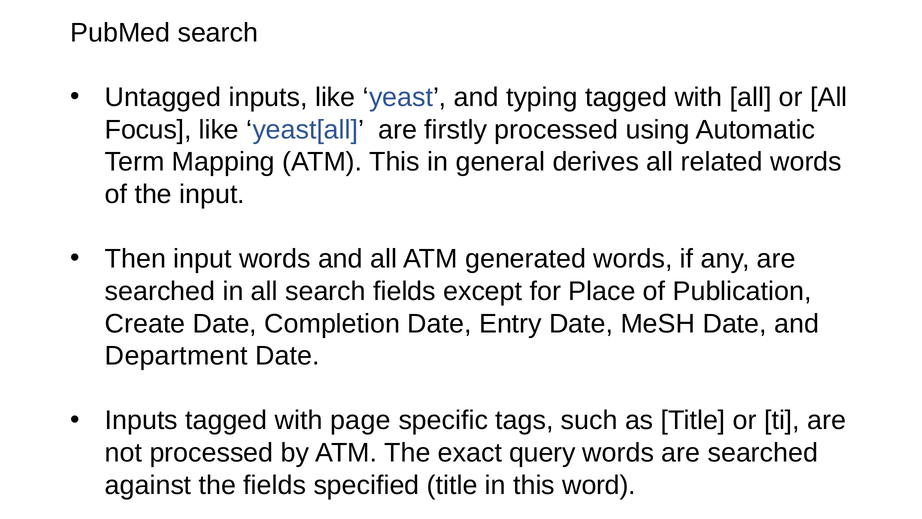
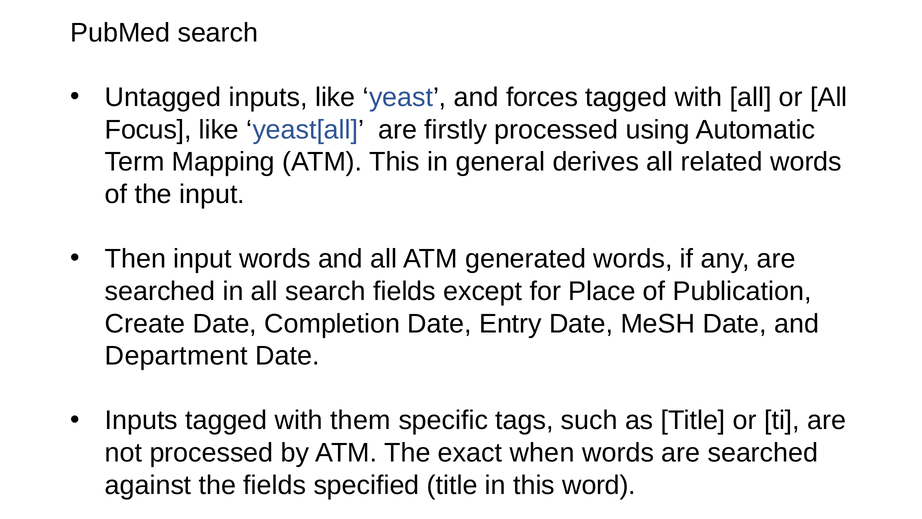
typing: typing -> forces (542, 97)
page: page -> them (360, 420)
query: query -> when (542, 453)
